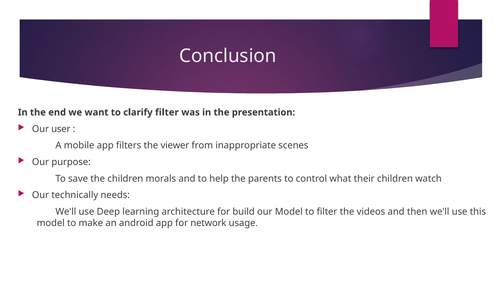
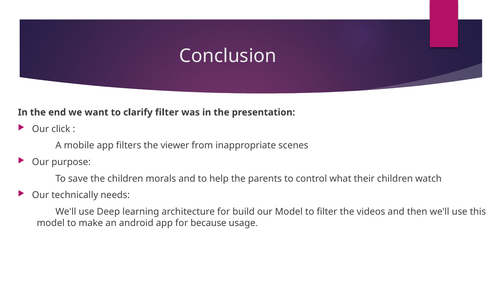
user: user -> click (61, 129)
network: network -> because (208, 223)
